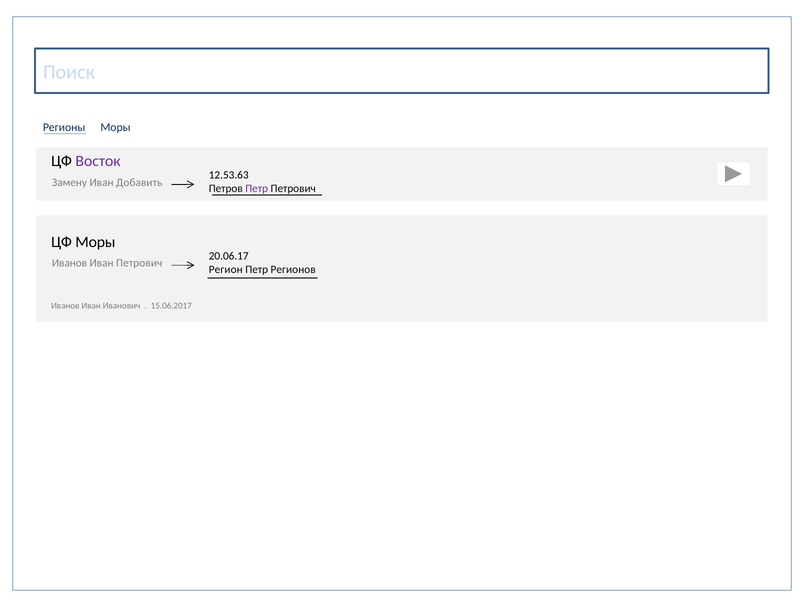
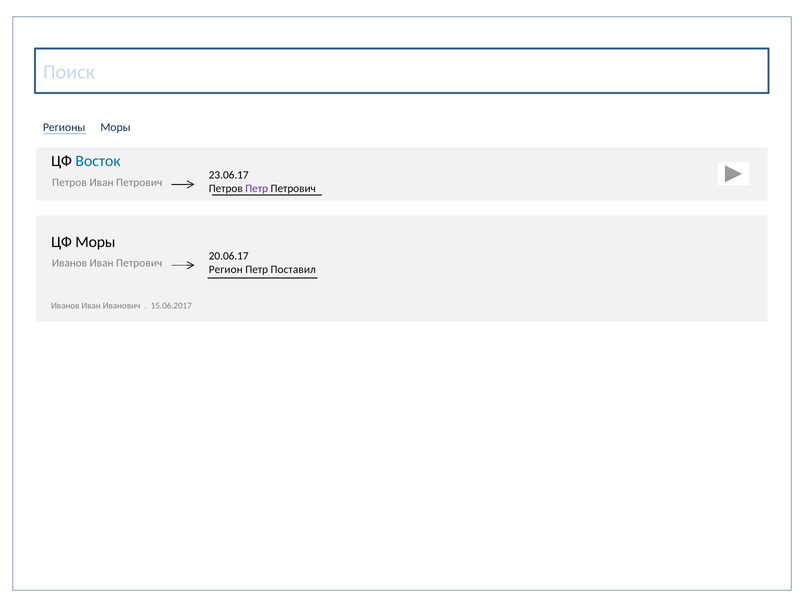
Восток colour: purple -> blue (98, 161)
12.53.63: 12.53.63 -> 23.06.17 (229, 175)
Замену: Замену -> Петров (69, 183)
Добавить: Добавить -> Петрович (139, 183)
Регионов: Регионов -> Поставил (293, 270)
